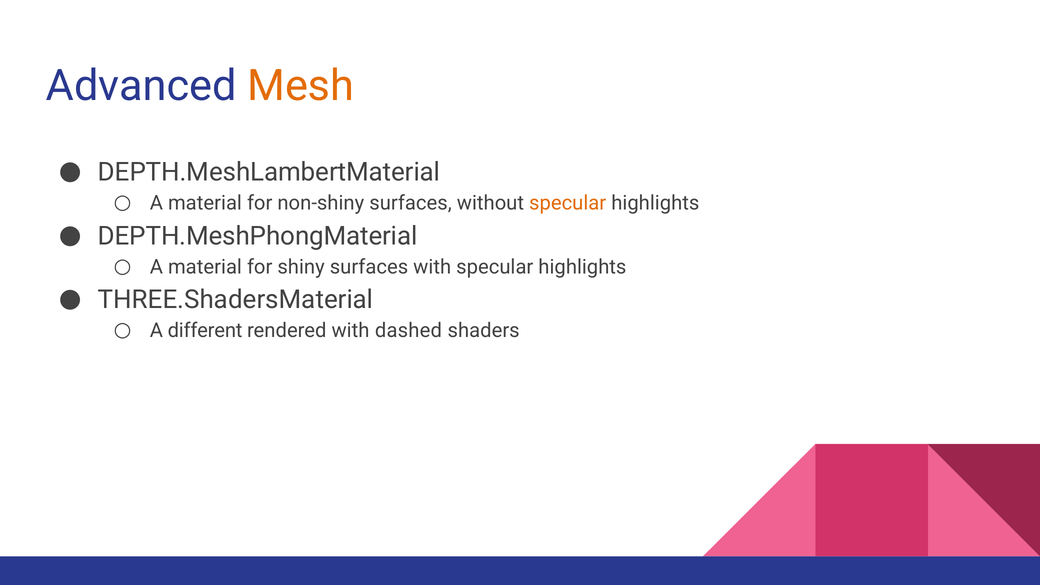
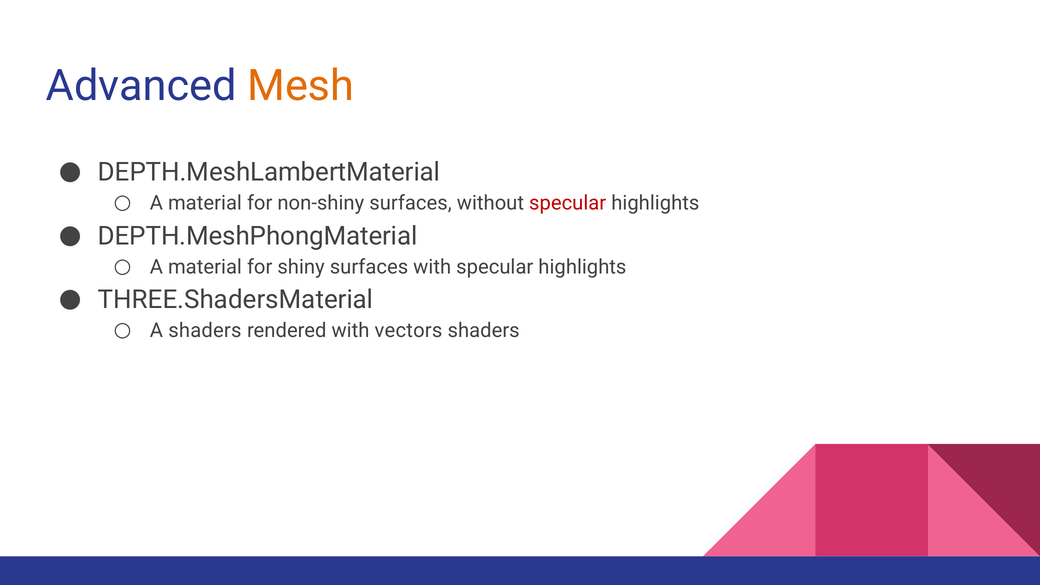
specular colour: orange -> red (568, 203)
A different: different -> shaders (205, 331)
dashed: dashed -> vectors (408, 331)
